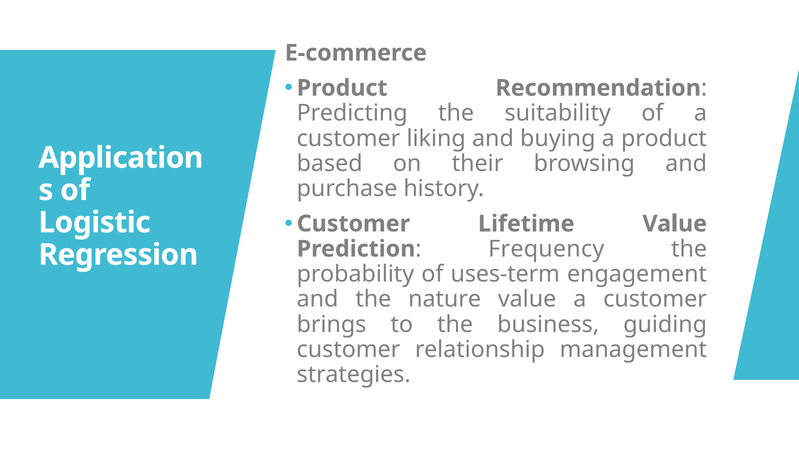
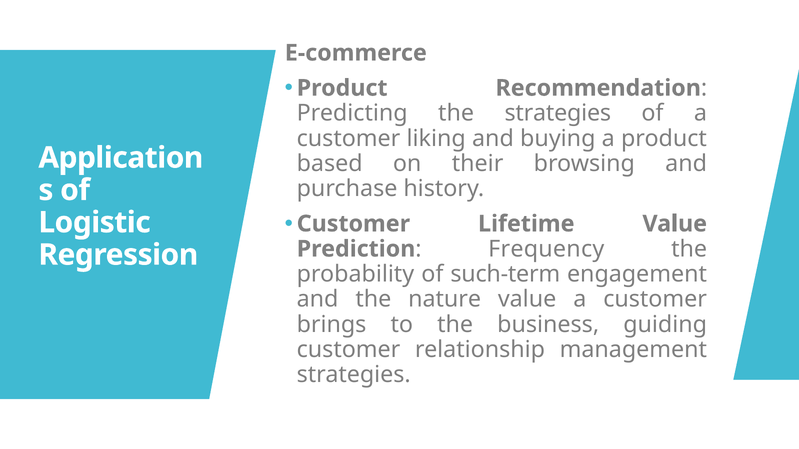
the suitability: suitability -> strategies (558, 113)
uses-term: uses-term -> such-term (505, 274)
